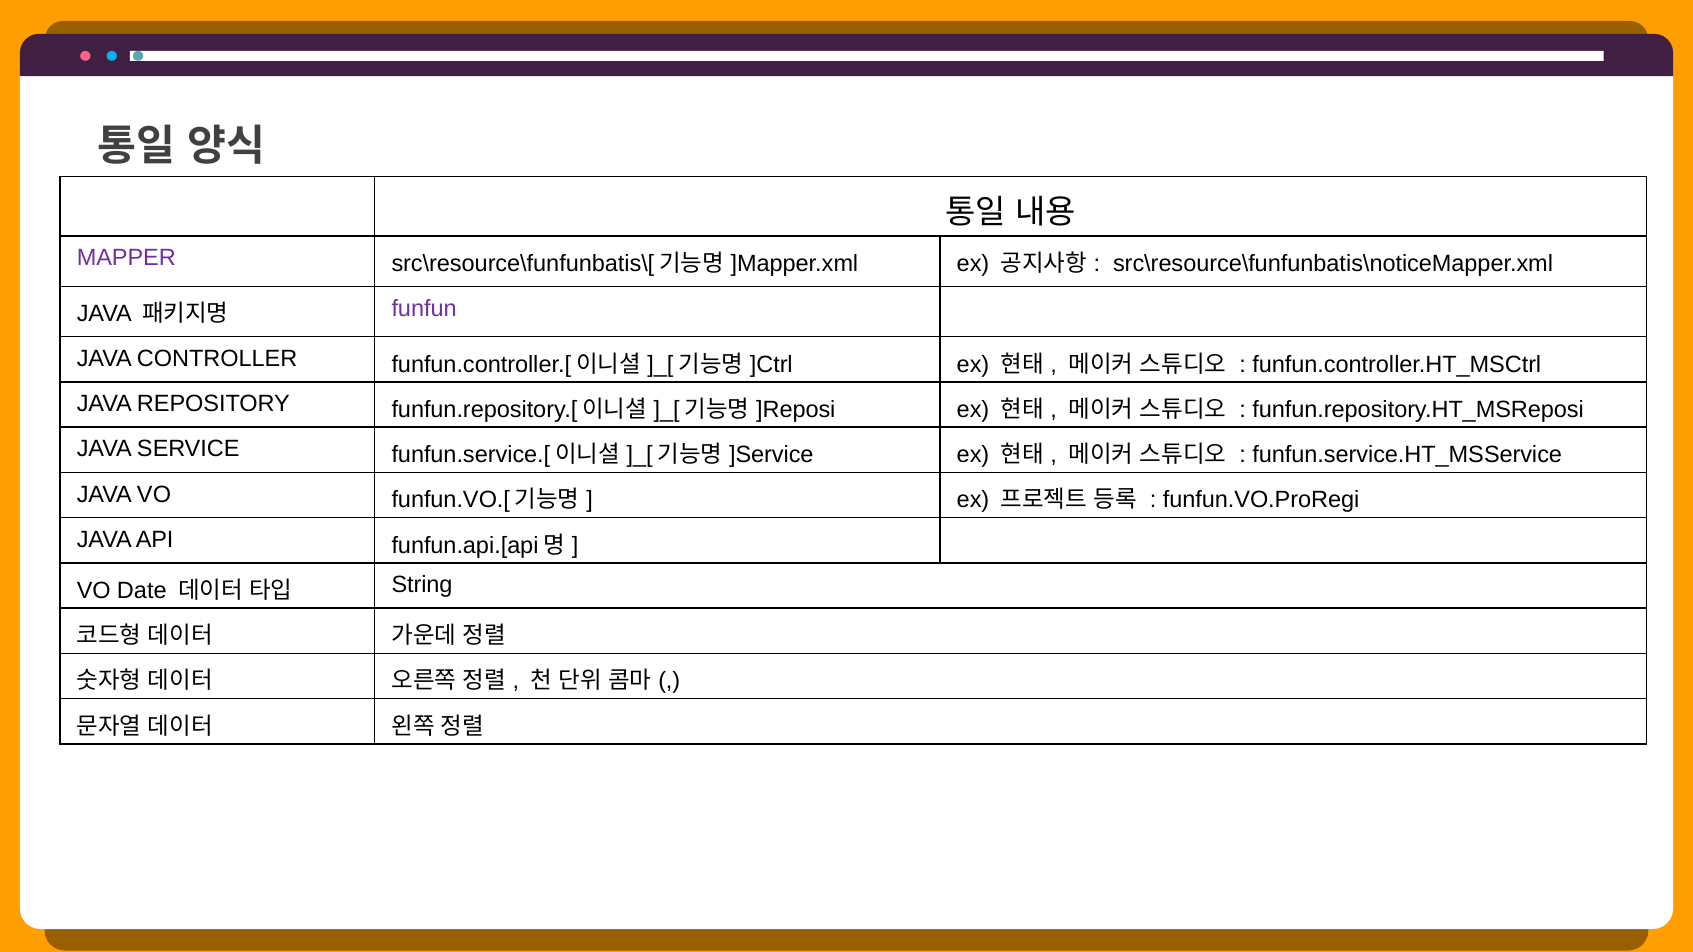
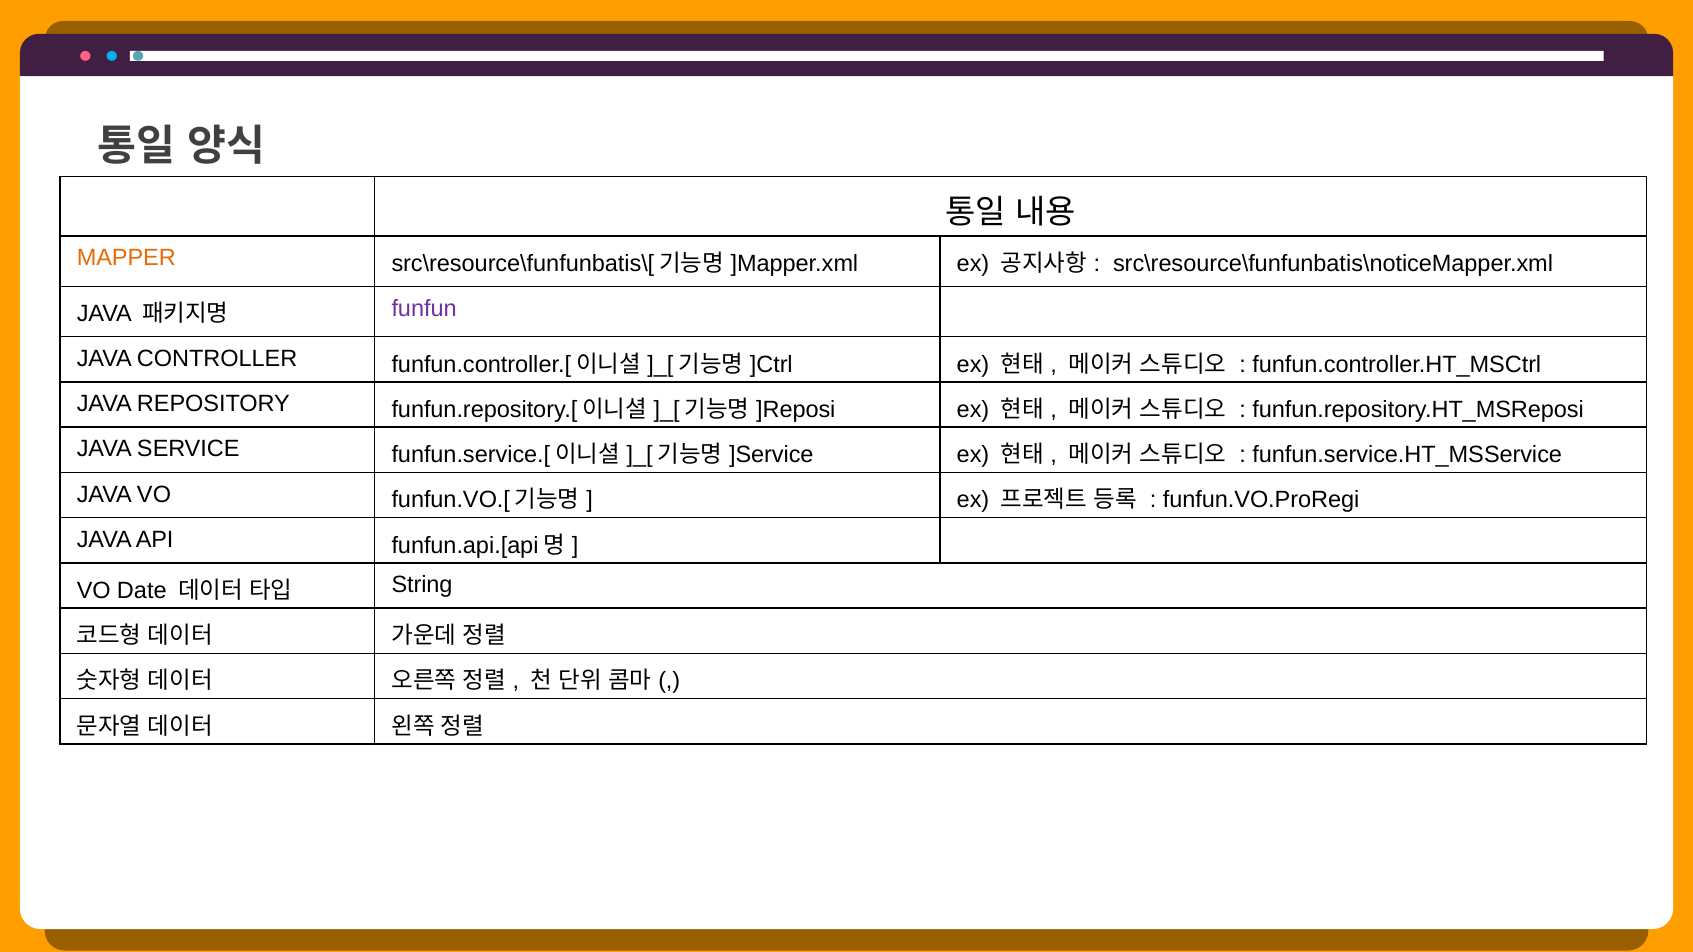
MAPPER colour: purple -> orange (126, 258)
